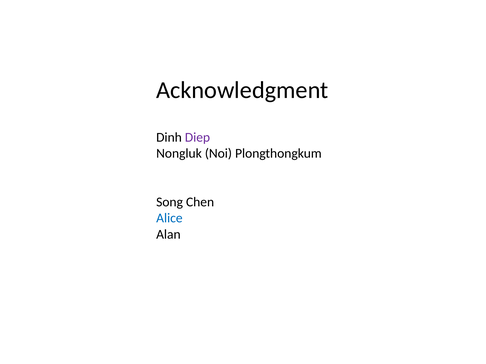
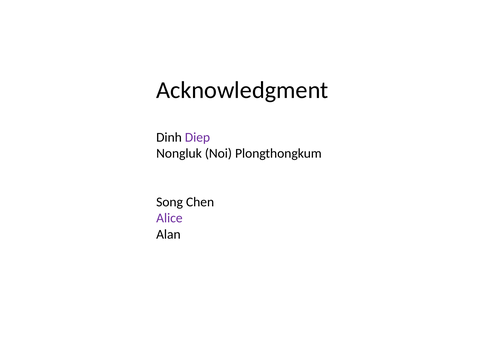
Alice colour: blue -> purple (169, 218)
